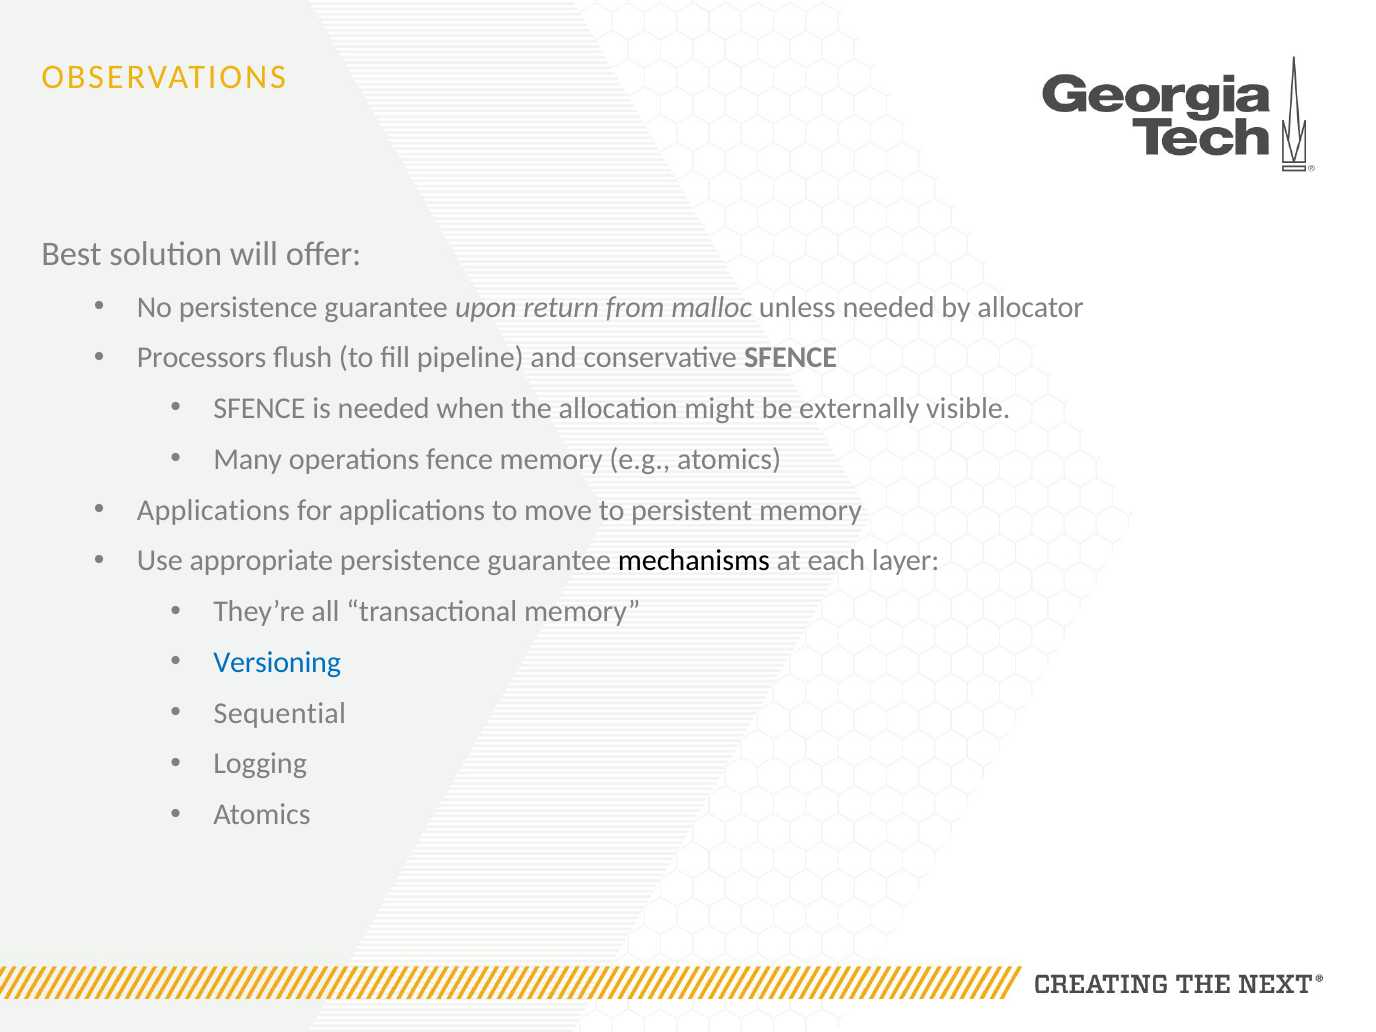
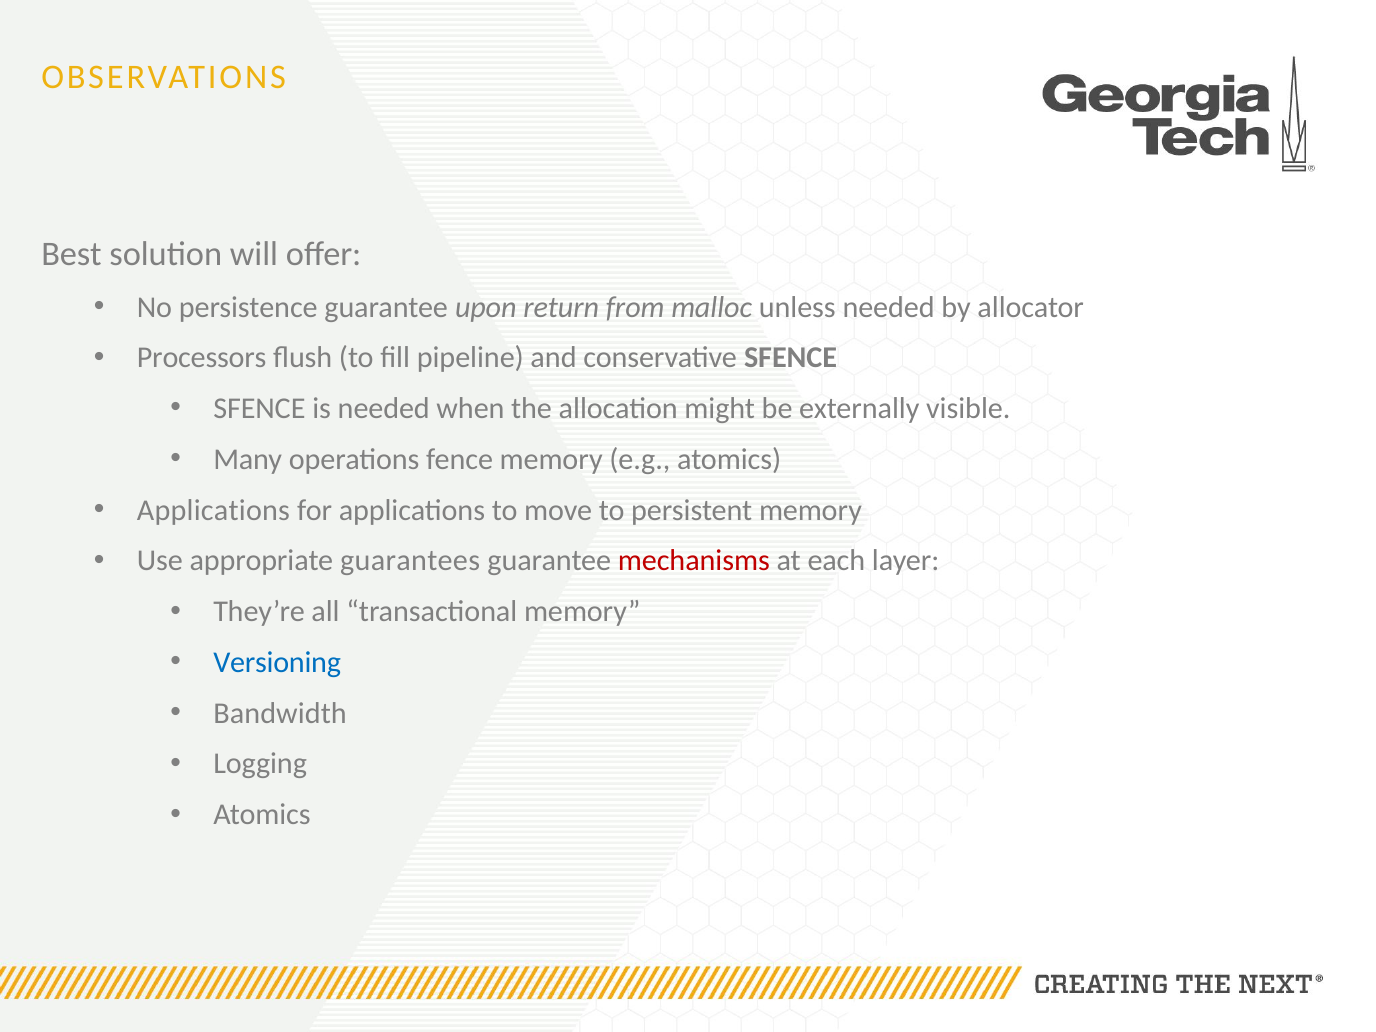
appropriate persistence: persistence -> guarantees (410, 561)
mechanisms colour: black -> red (694, 561)
Sequential: Sequential -> Bandwidth (280, 713)
